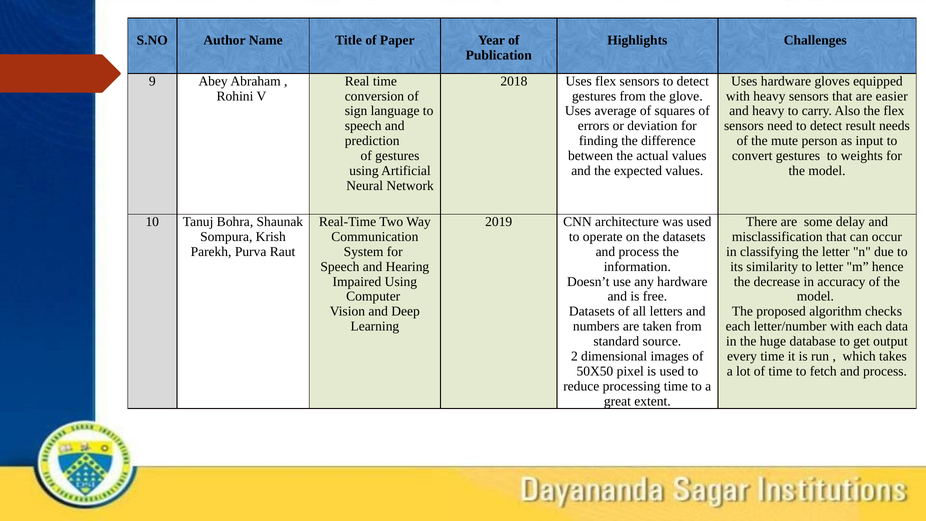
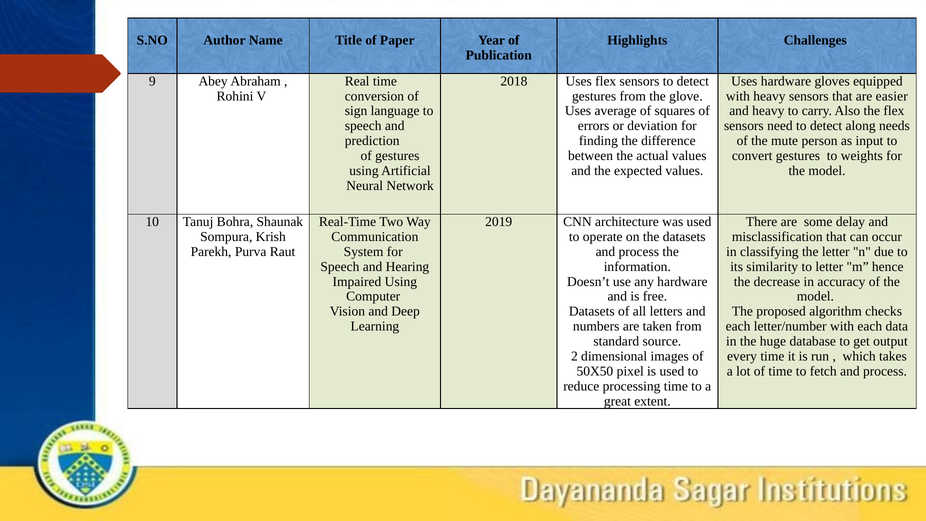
result: result -> along (861, 126)
